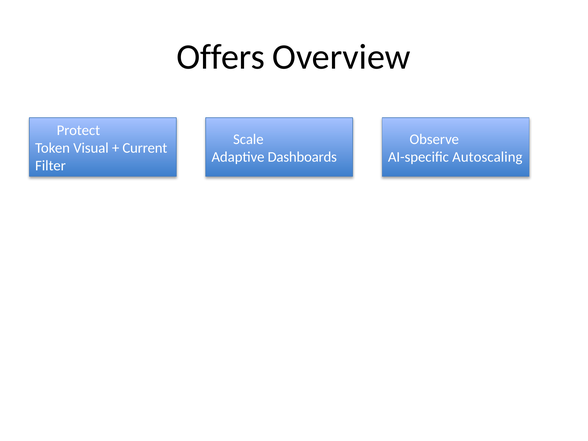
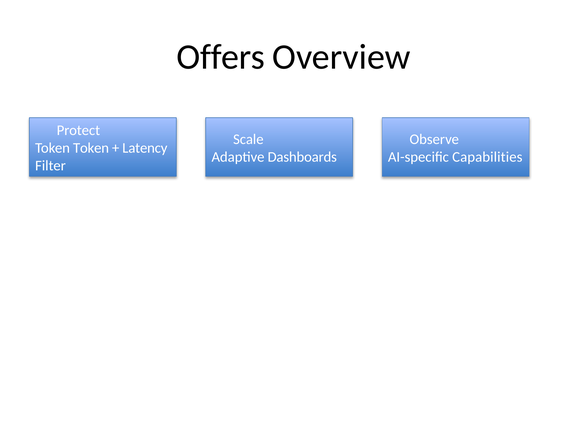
Token Visual: Visual -> Token (91, 148)
Current: Current -> Latency (145, 148)
Autoscaling: Autoscaling -> Capabilities (487, 157)
